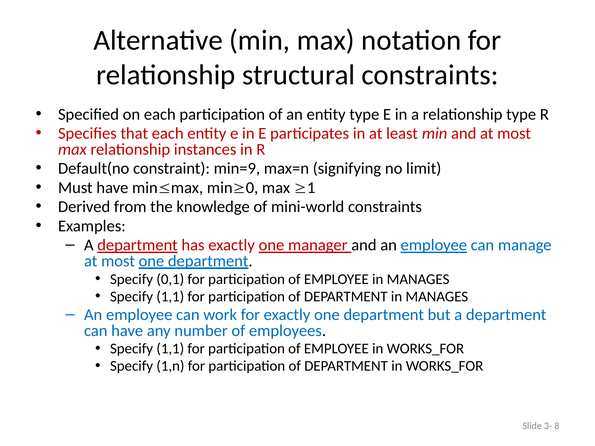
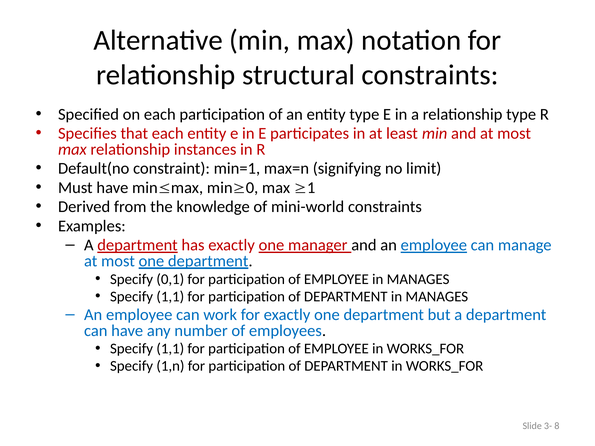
min=9: min=9 -> min=1 (237, 169)
